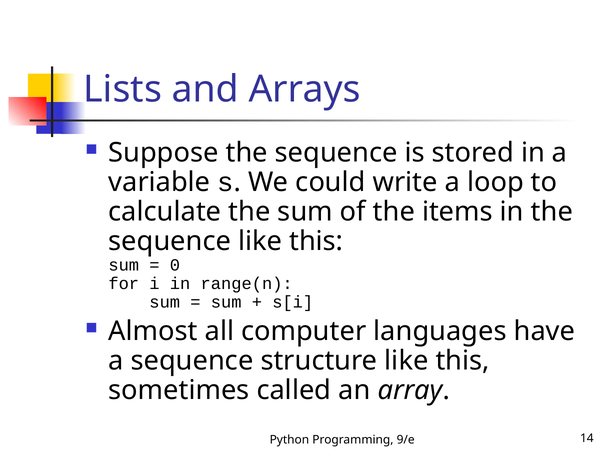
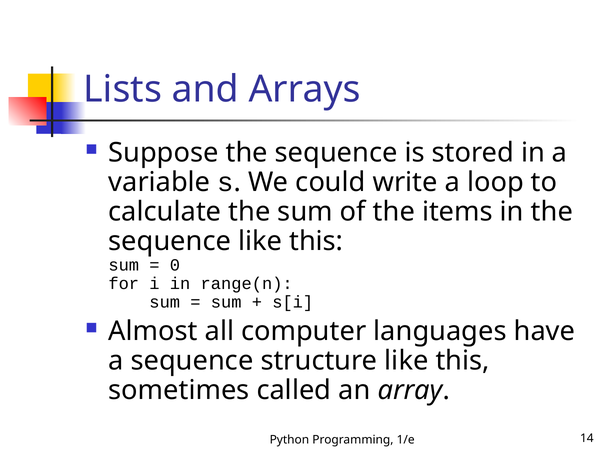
9/e: 9/e -> 1/e (406, 440)
